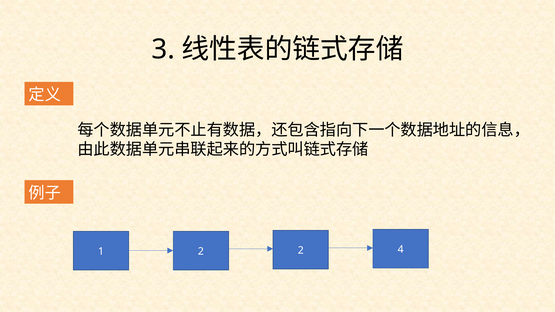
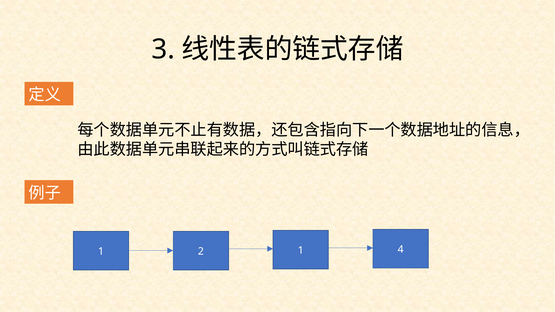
2 2: 2 -> 1 (301, 251)
